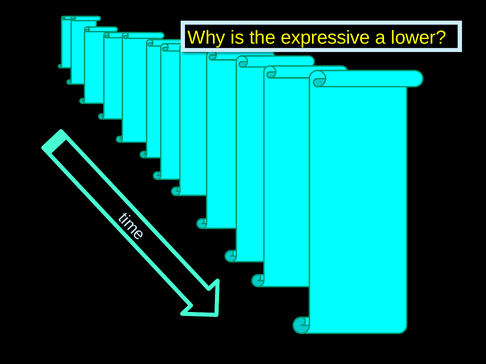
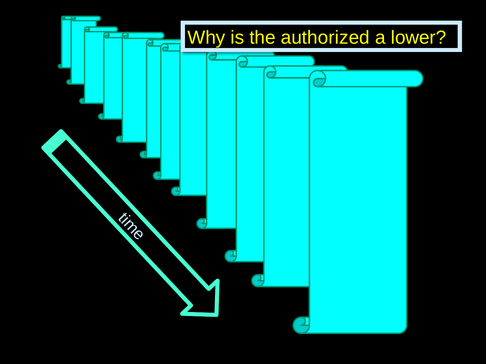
expressive: expressive -> authorized (325, 38)
